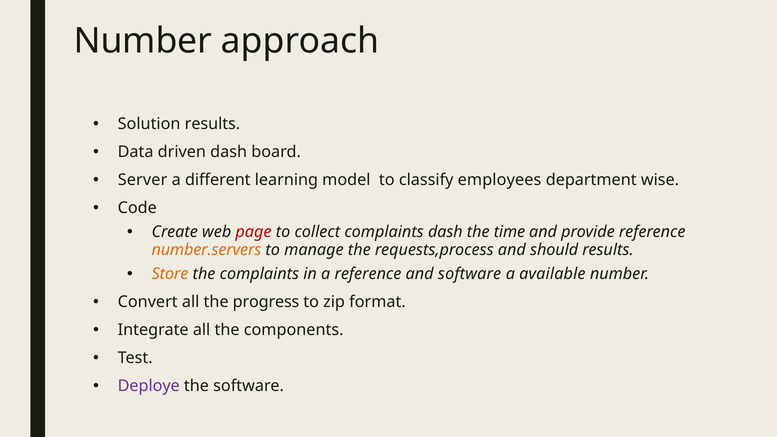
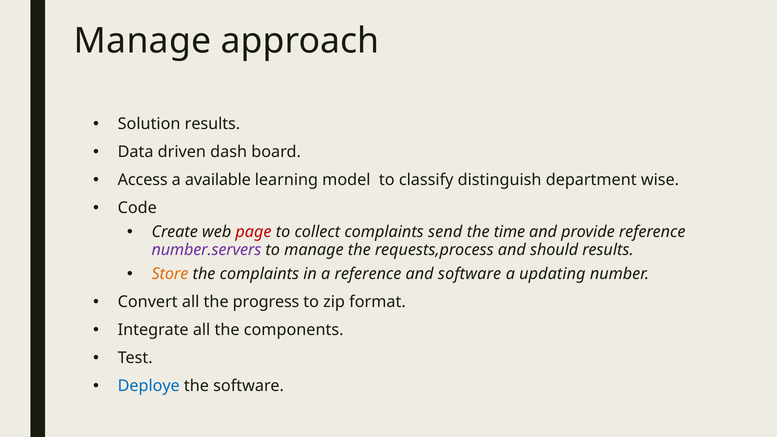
Number: Number -> Manage (143, 41)
Server: Server -> Access (143, 180)
different: different -> available (218, 180)
employees: employees -> distinguish (500, 180)
complaints dash: dash -> send (445, 232)
number.servers colour: orange -> purple (206, 250)
available: available -> updating (552, 274)
Deploye colour: purple -> blue (149, 386)
